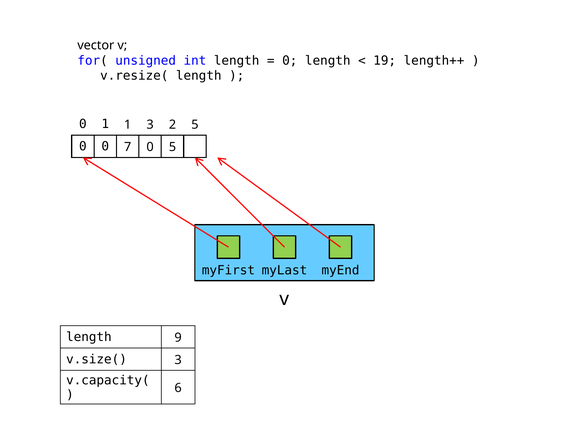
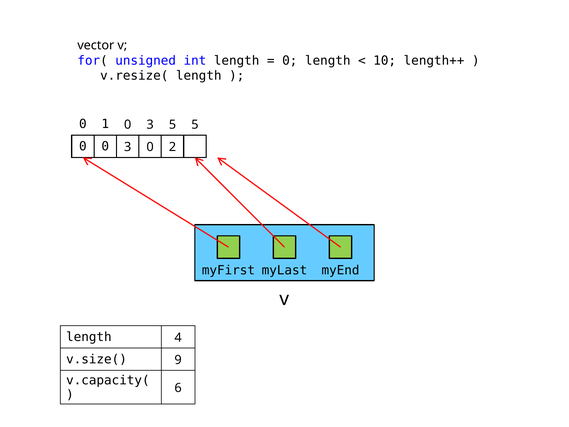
19: 19 -> 10 (385, 61)
1 1: 1 -> 0 (128, 124)
3 2: 2 -> 5 (172, 124)
0 0 7: 7 -> 3 (128, 147)
0 5: 5 -> 2 (172, 147)
9: 9 -> 4 (178, 337)
v.size( 3: 3 -> 9 (178, 360)
